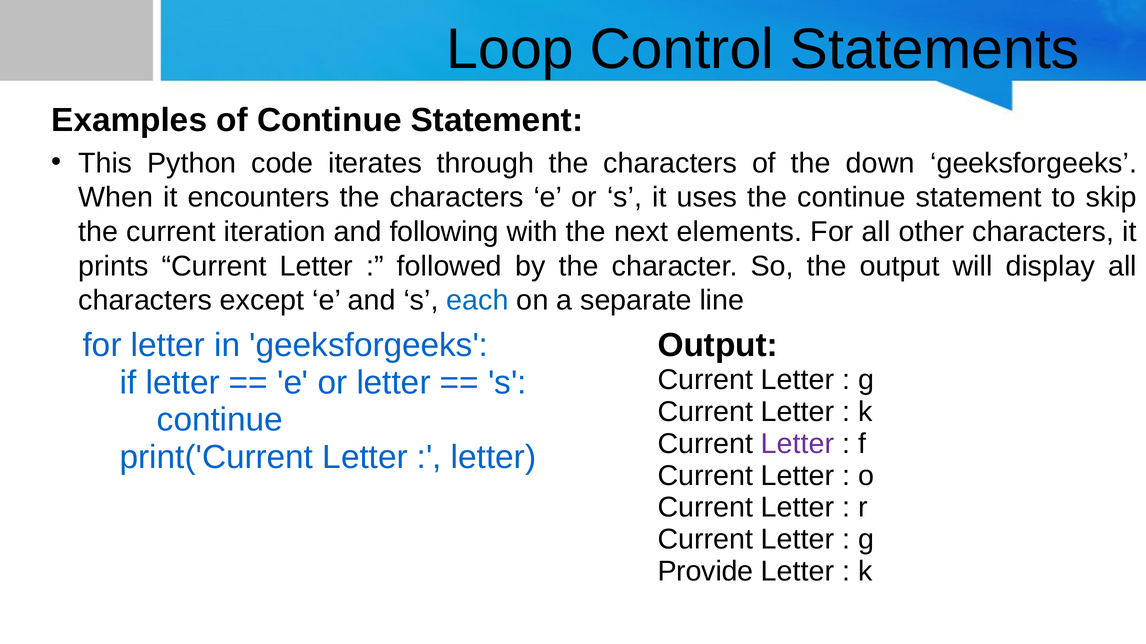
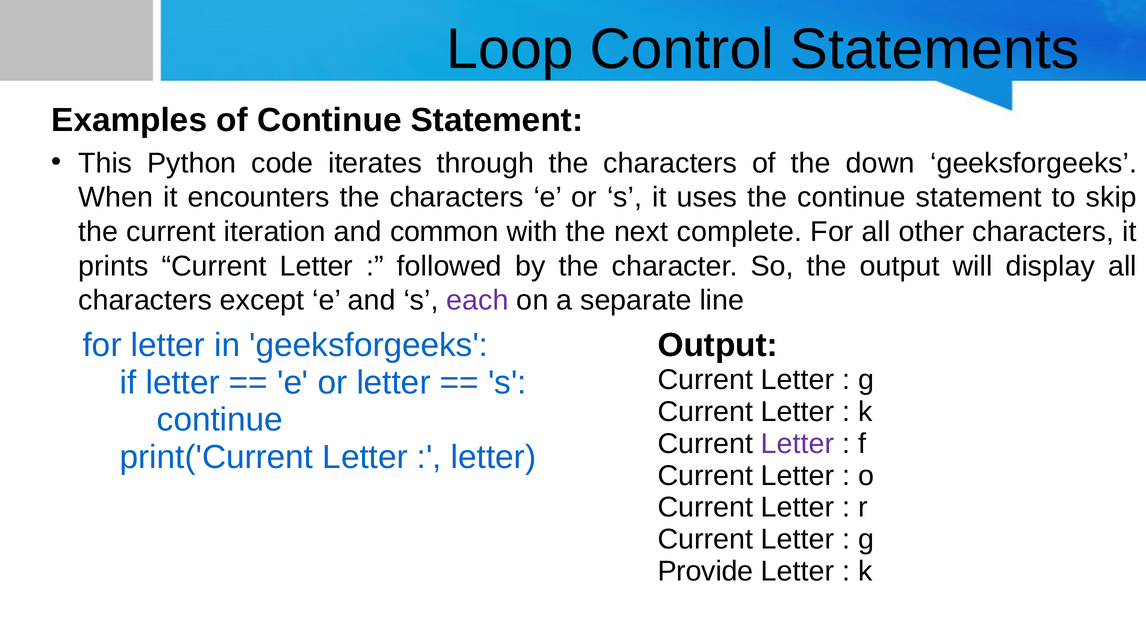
following: following -> common (444, 232)
elements: elements -> complete (739, 232)
each colour: blue -> purple (478, 301)
